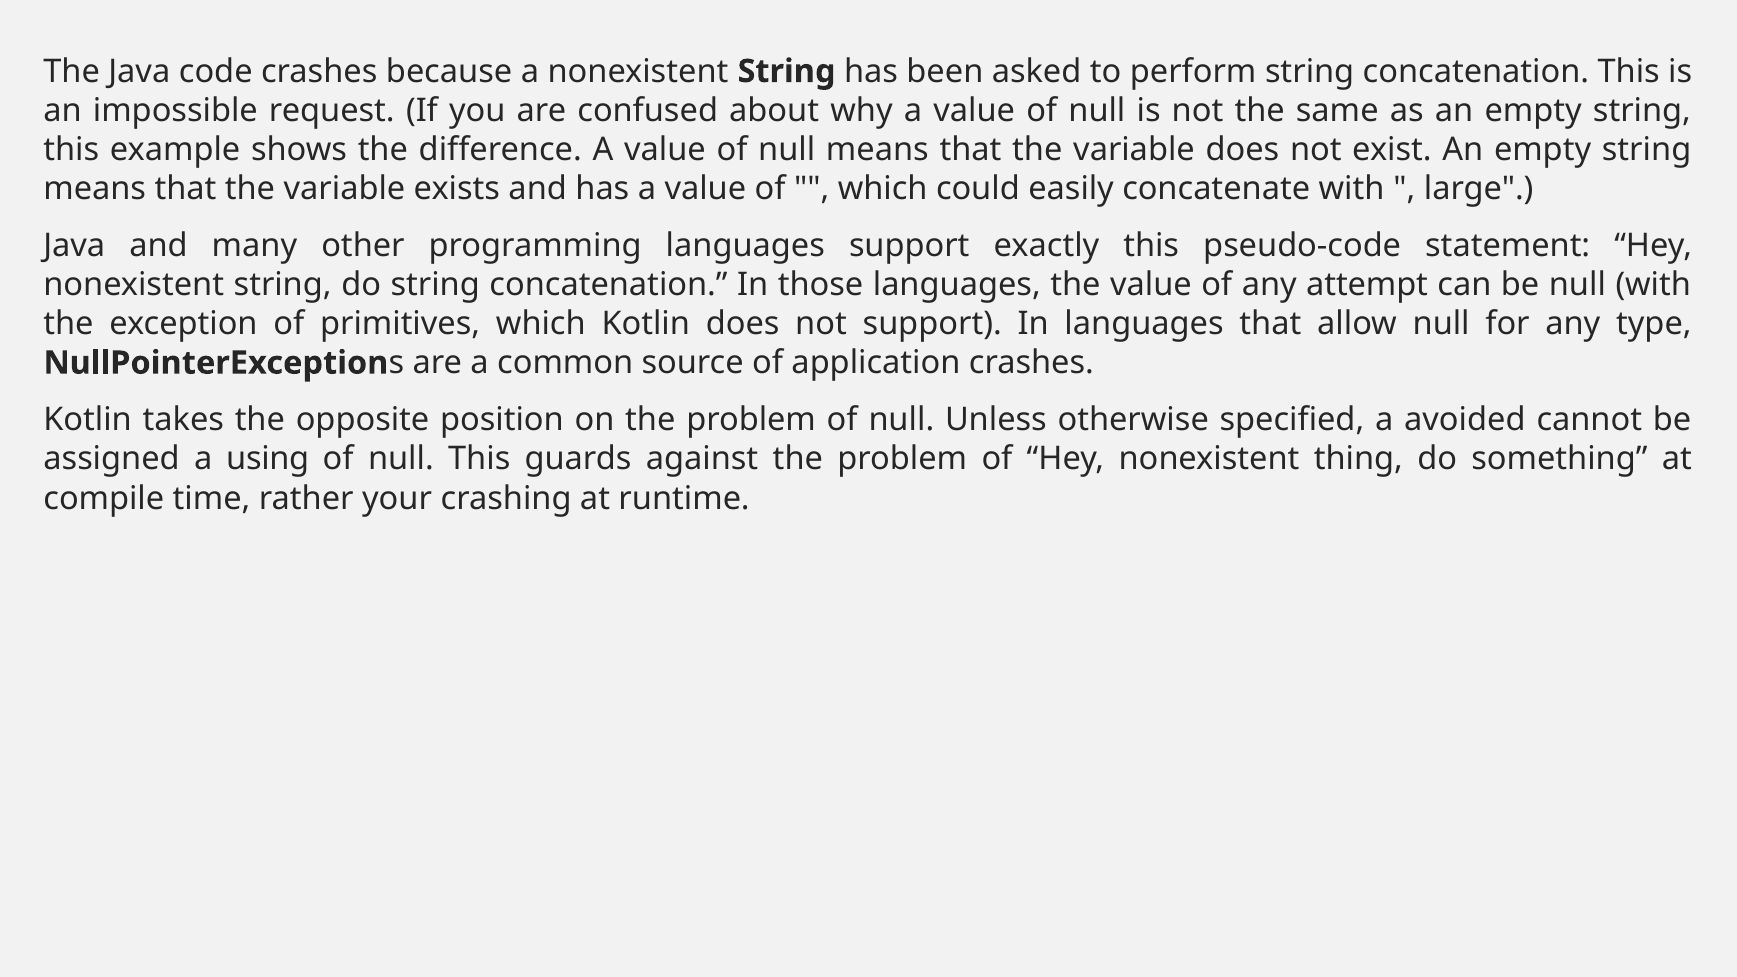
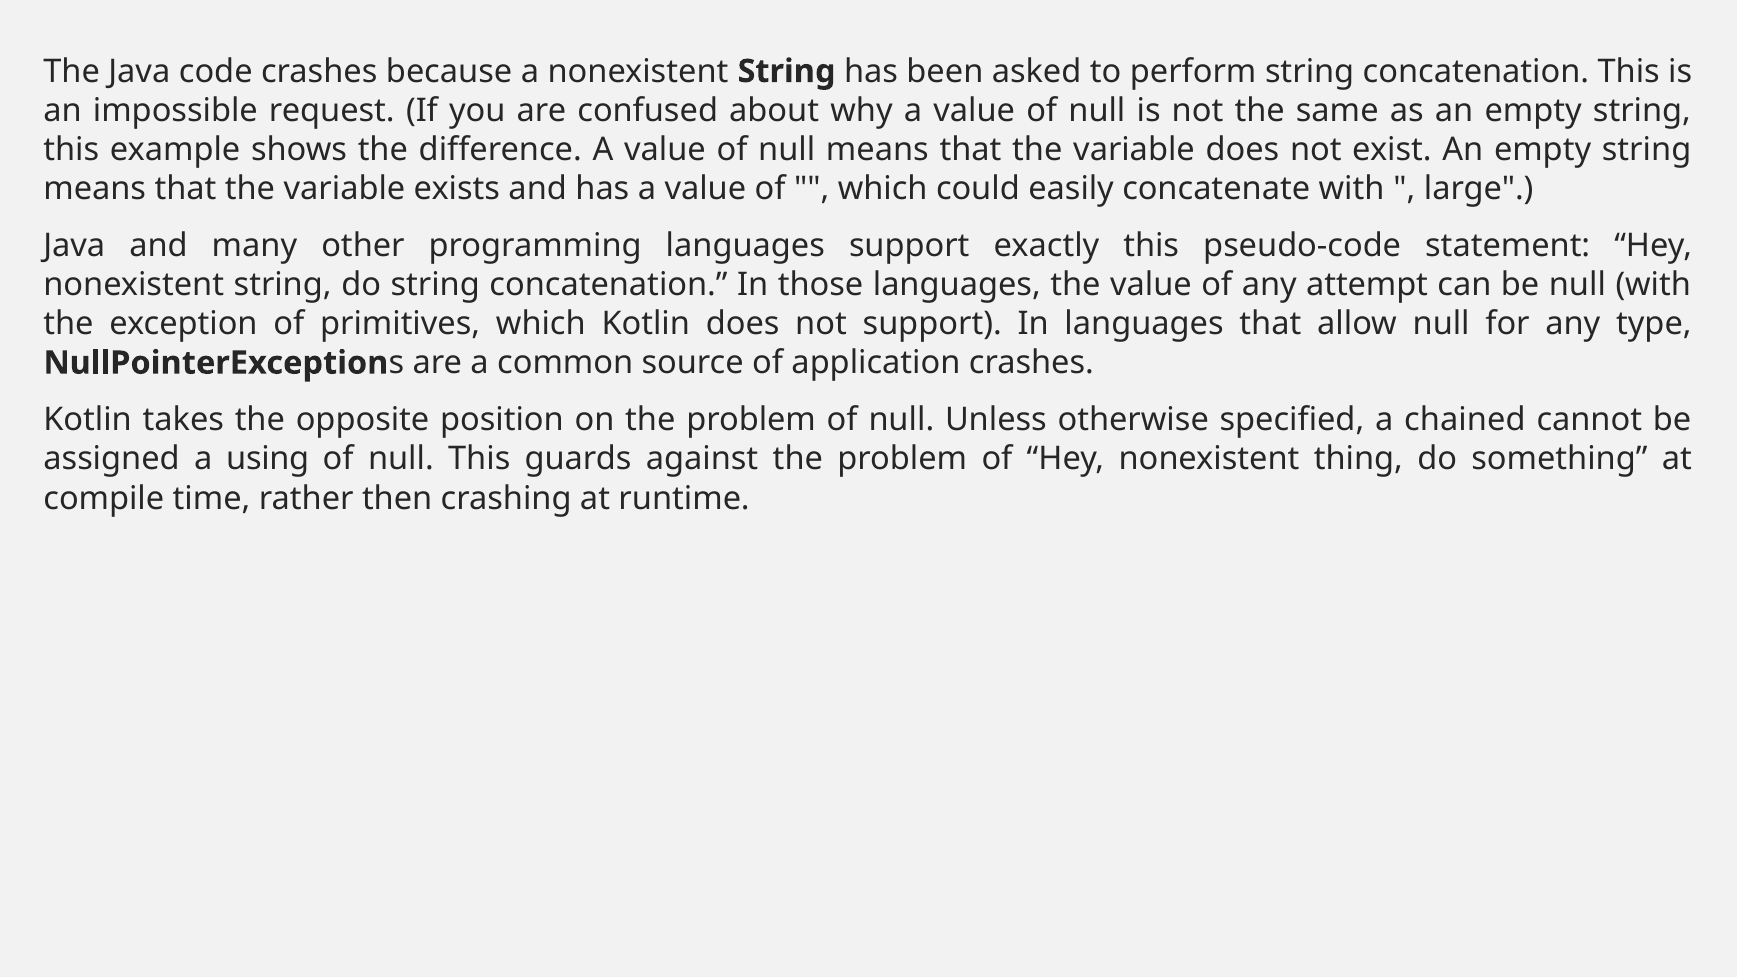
avoided: avoided -> chained (1465, 420)
your: your -> then (397, 498)
